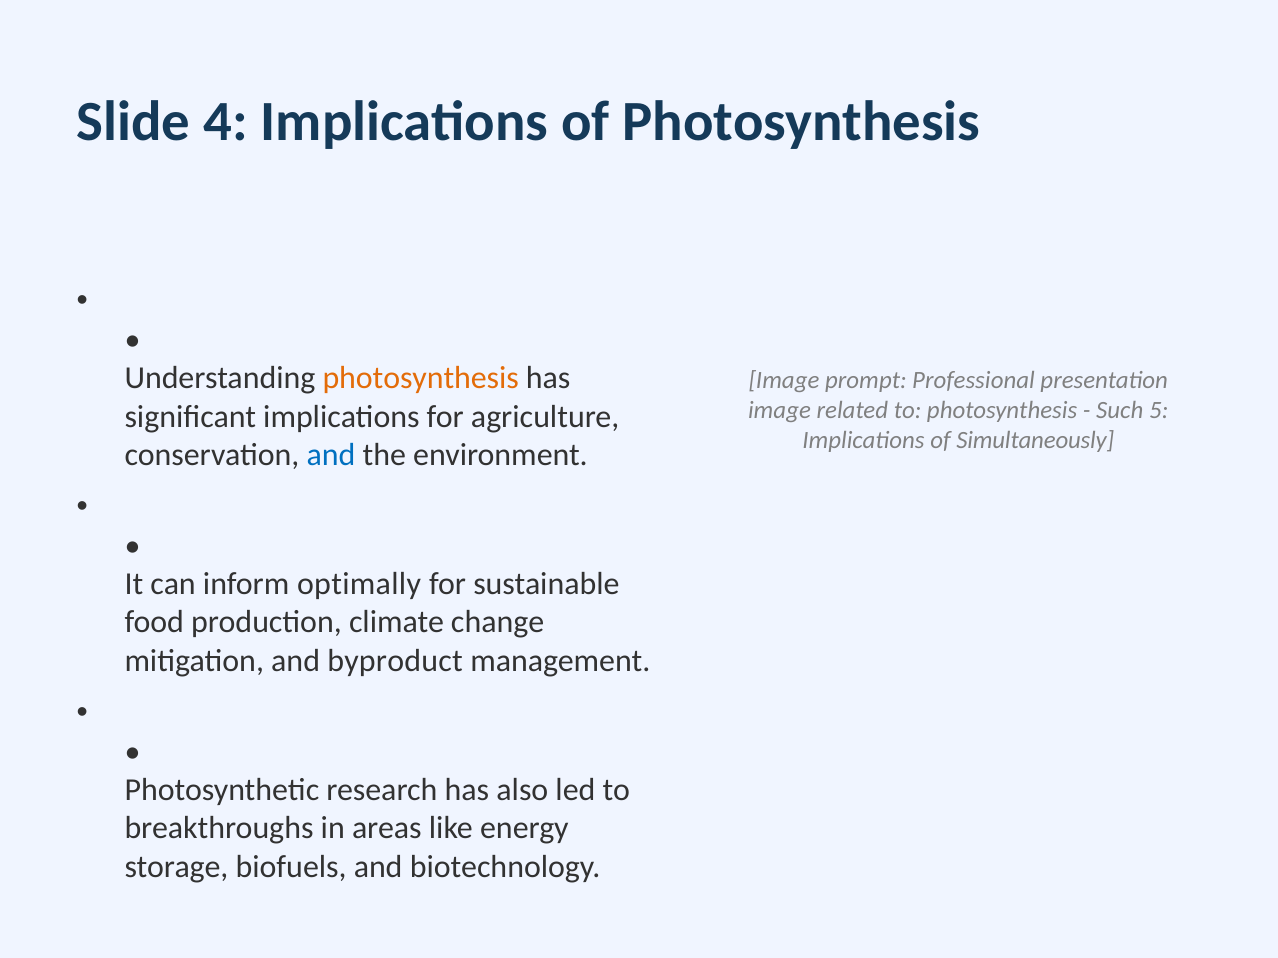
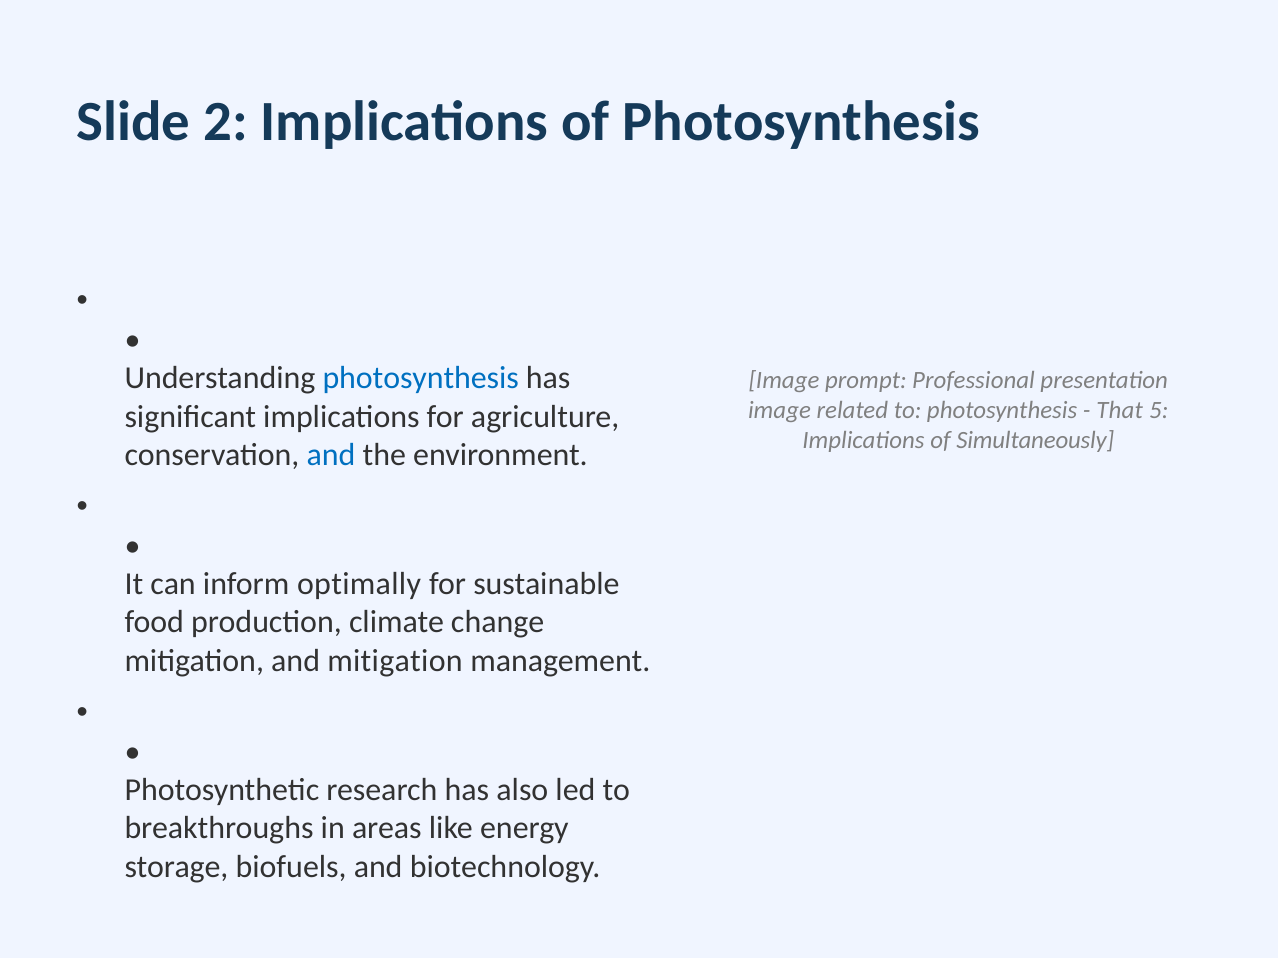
4: 4 -> 2 (225, 122)
photosynthesis colour: orange -> blue (421, 379)
Such: Such -> That (1120, 411)
and byproduct: byproduct -> mitigation (395, 661)
